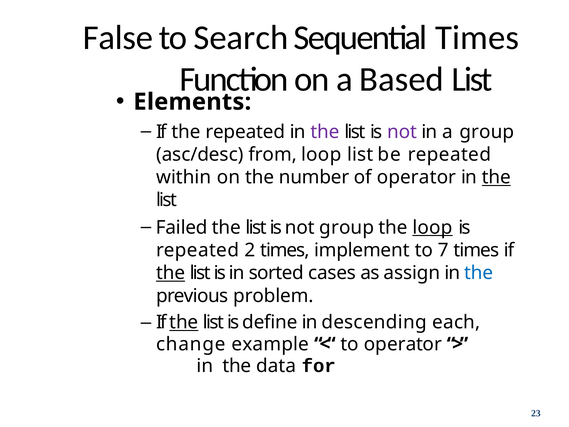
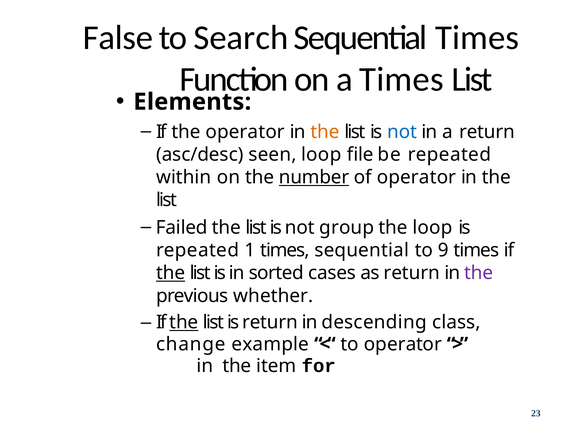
a Based: Based -> Times (401, 79)
the repeated: repeated -> operator (245, 132)
the colour: purple -> orange (325, 132)
not colour: purple -> blue (402, 132)
a group: group -> return (487, 132)
from: from -> seen (272, 154)
loop list: list -> file (360, 154)
number underline: none -> present (314, 177)
the underline: present -> none (496, 177)
loop underline: present -> none (432, 227)
2: 2 -> 1 (250, 250)
times implement: implement -> sequential (362, 250)
7: 7 -> 9 (443, 250)
as assign: assign -> return (412, 273)
the colour: blue -> purple (479, 273)
problem: problem -> whether (273, 296)
is define: define -> return (270, 322)
each: each -> class (456, 322)
data: data -> item (276, 366)
